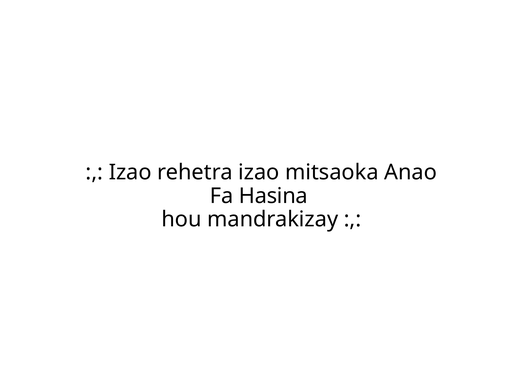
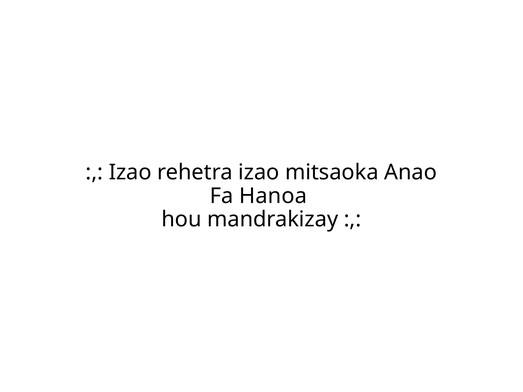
Hasina: Hasina -> Hanoa (273, 196)
